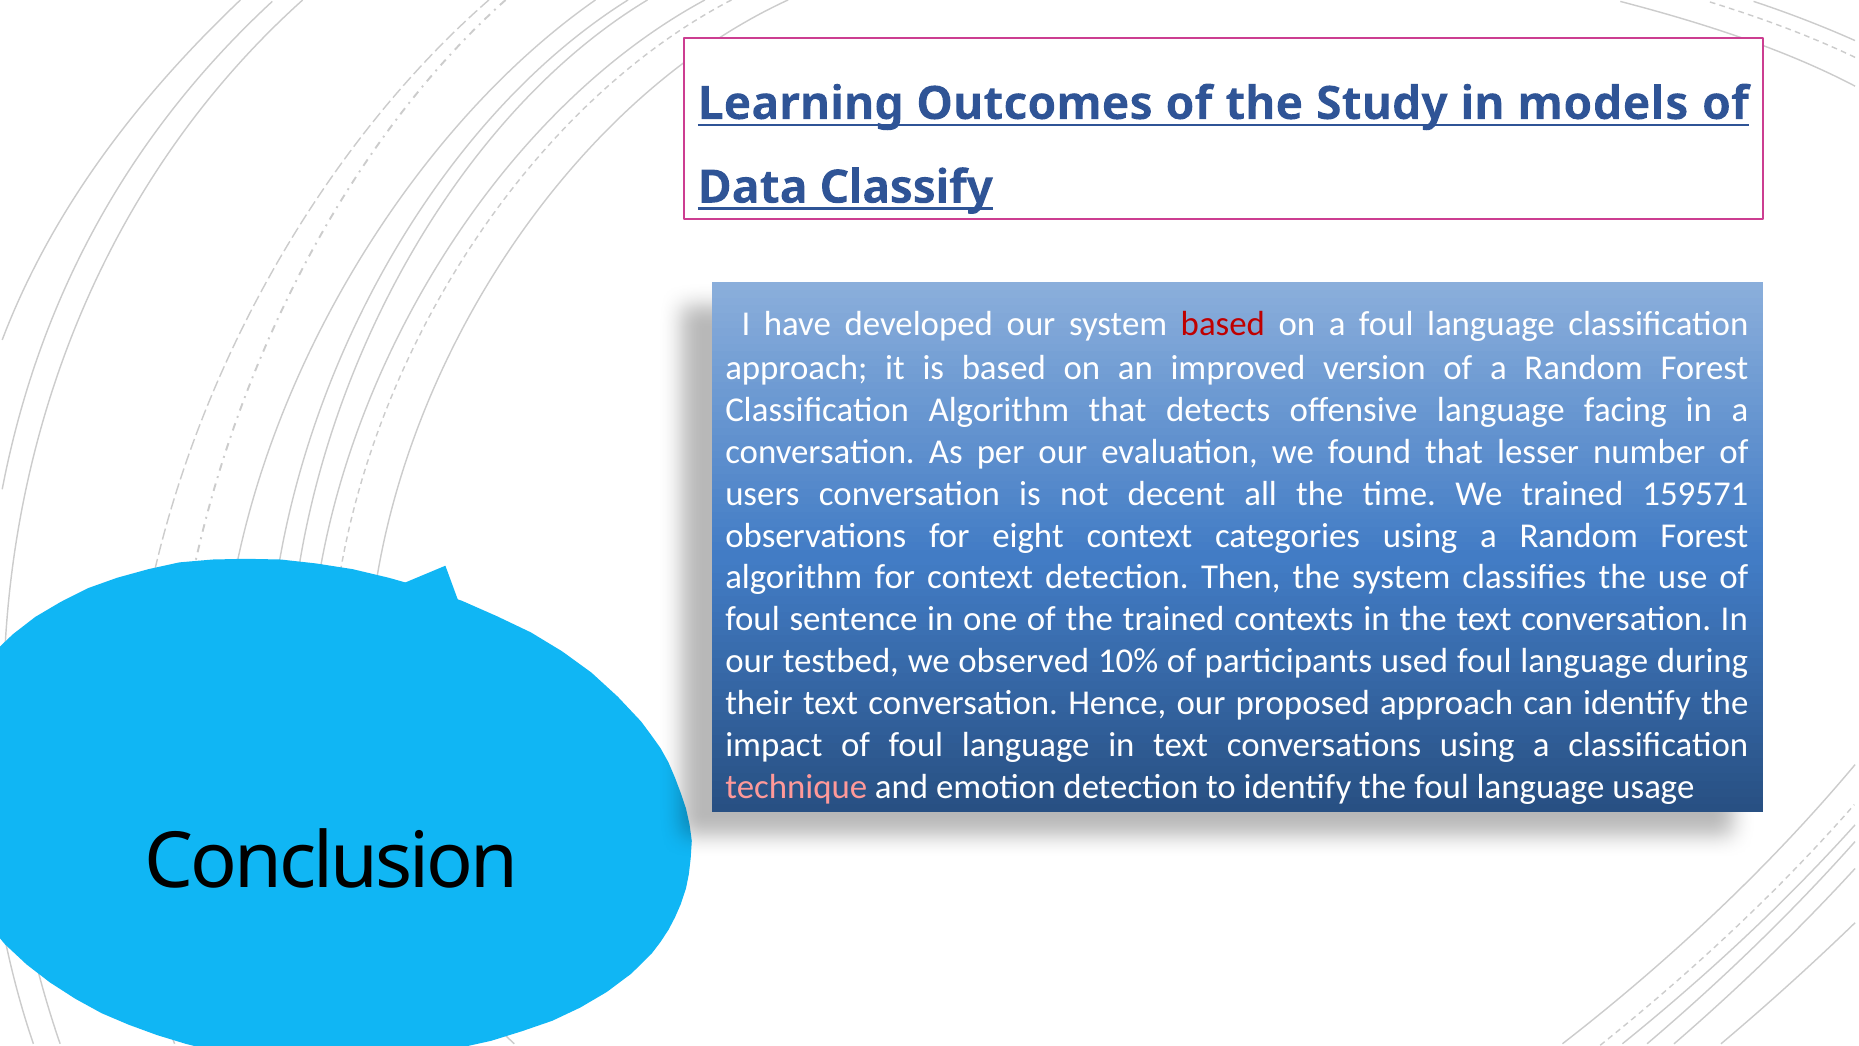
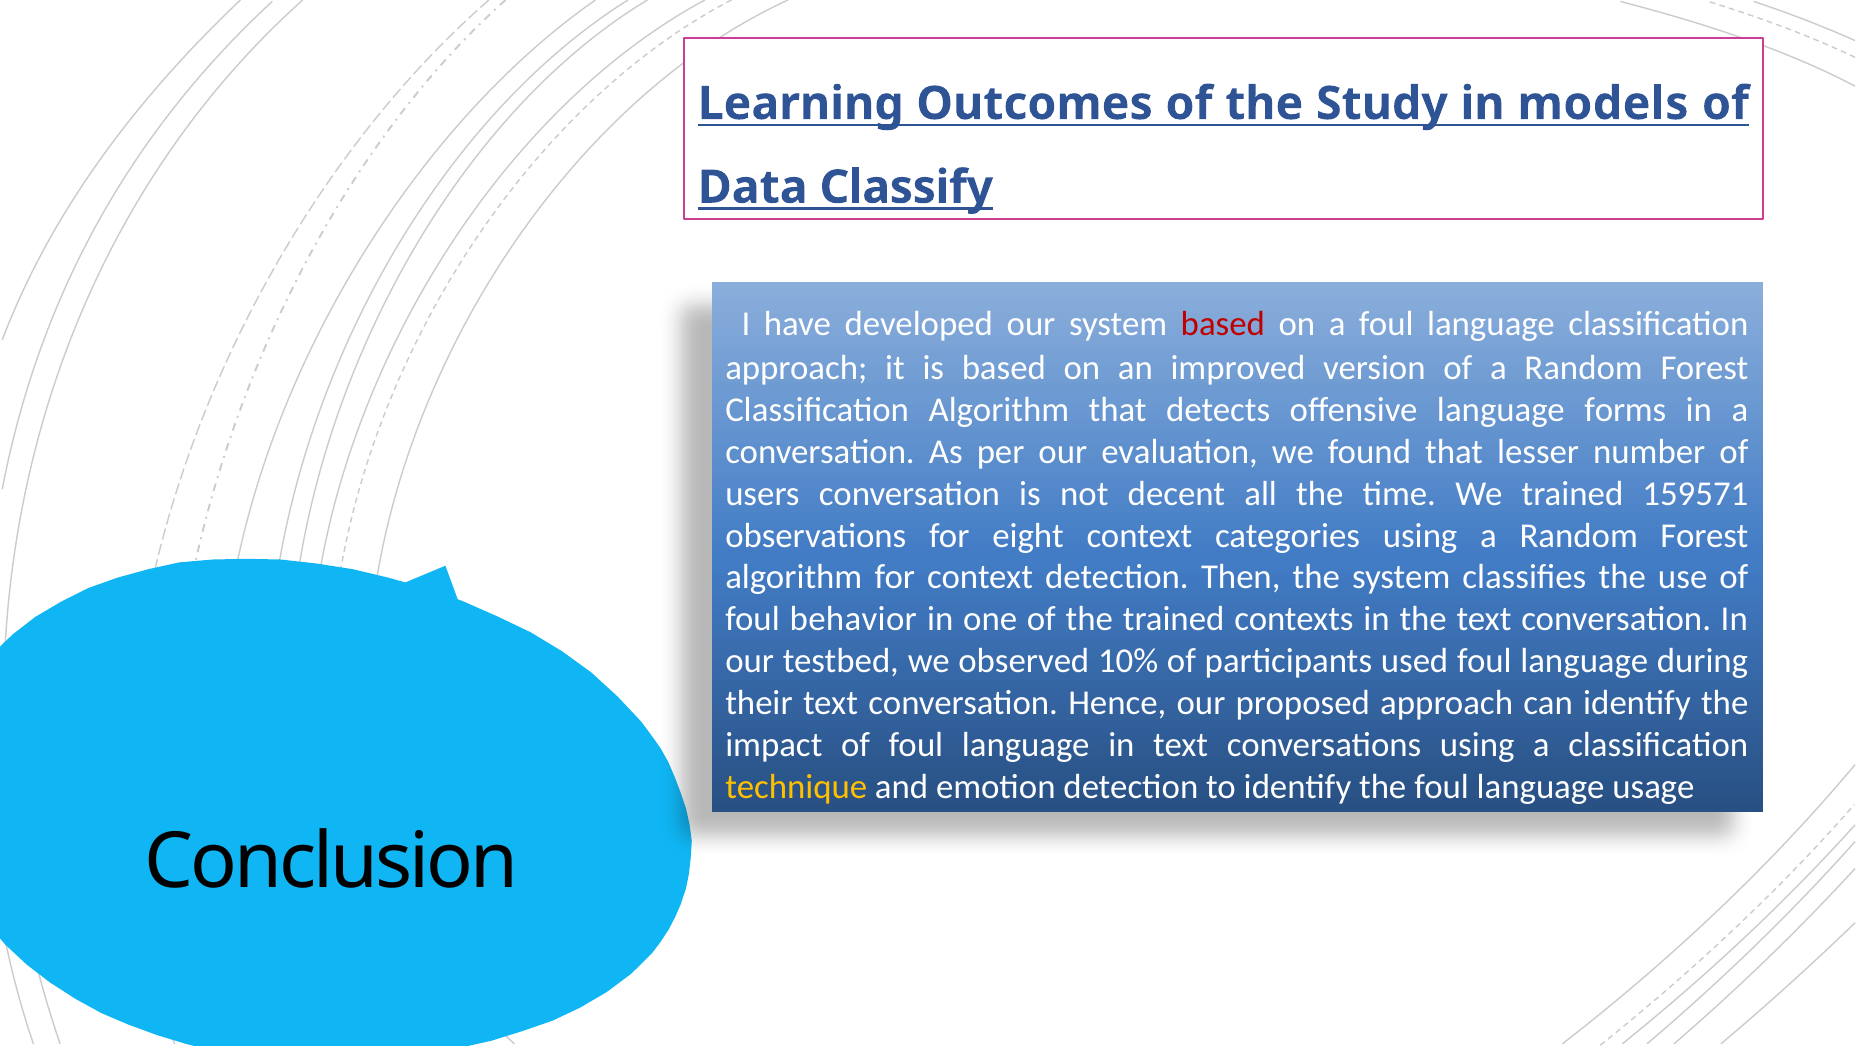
facing: facing -> forms (1625, 410)
sentence: sentence -> behavior (853, 619)
technique colour: pink -> yellow (796, 786)
